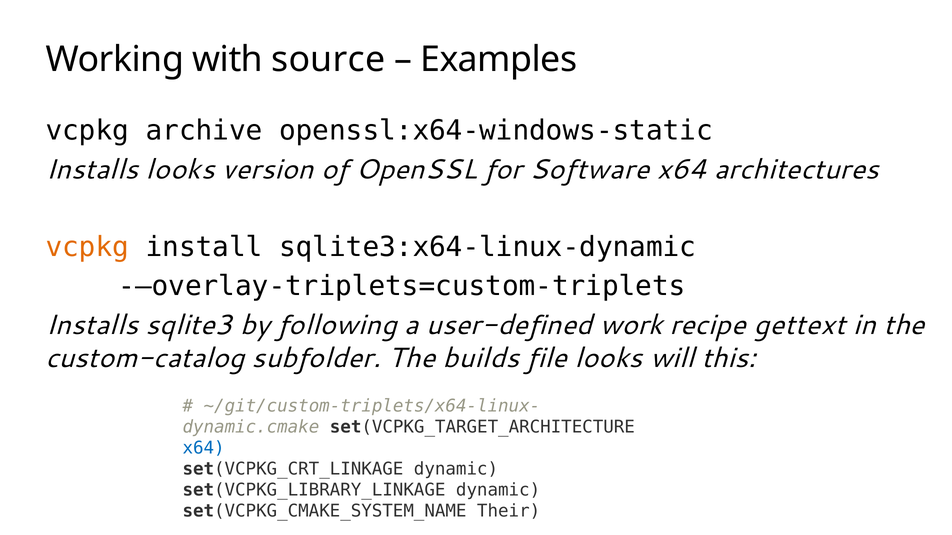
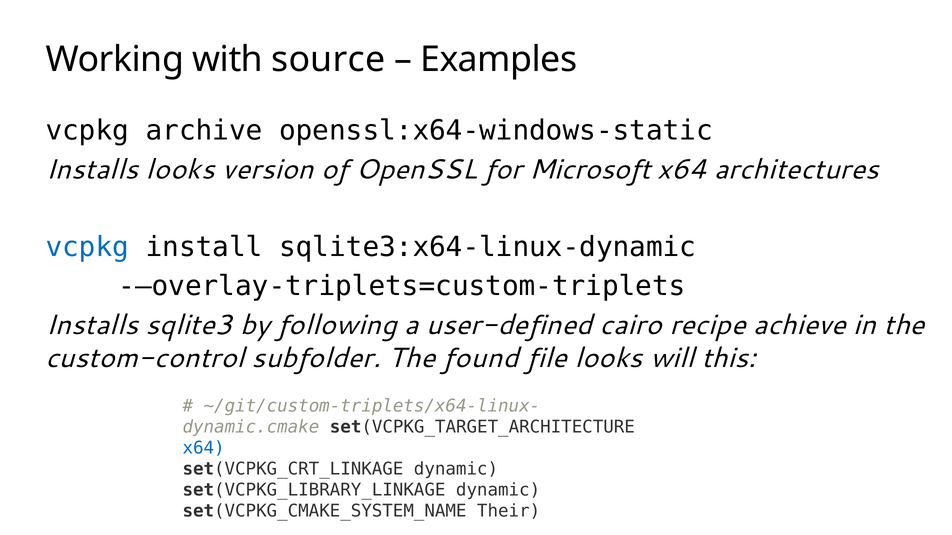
Software: Software -> Microsoft (590, 170)
vcpkg colour: orange -> blue (87, 247)
work: work -> cairo (631, 325)
gettext: gettext -> achieve (800, 325)
custom-catalog: custom-catalog -> custom-control (145, 359)
builds: builds -> found (481, 359)
